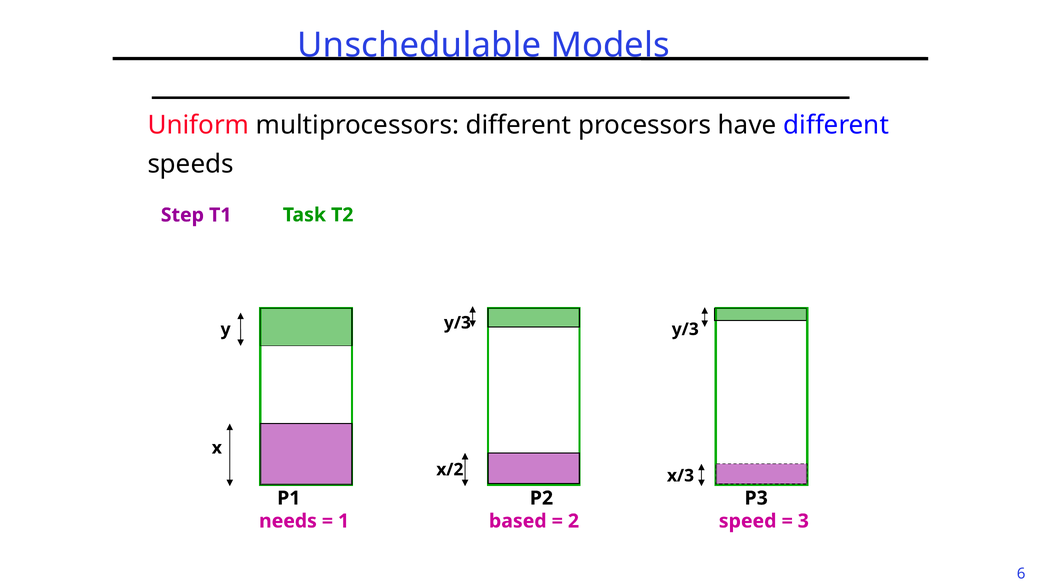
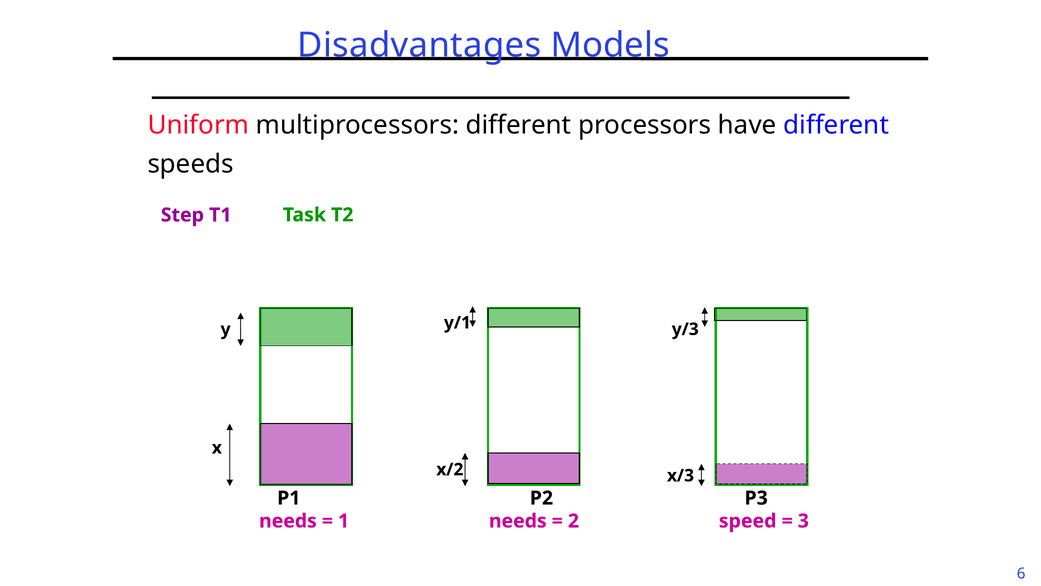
Unschedulable: Unschedulable -> Disadvantages (419, 45)
y y/3: y/3 -> y/1 (457, 323)
1 based: based -> needs (518, 521)
